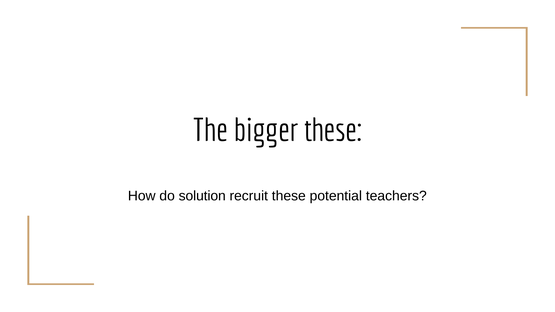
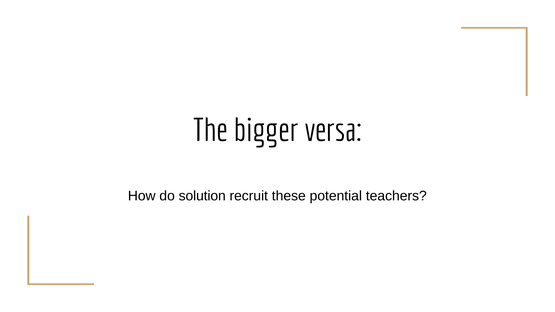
bigger these: these -> versa (333, 131)
